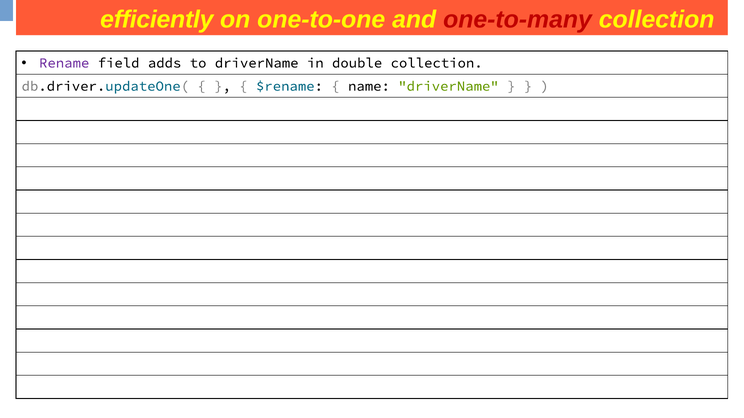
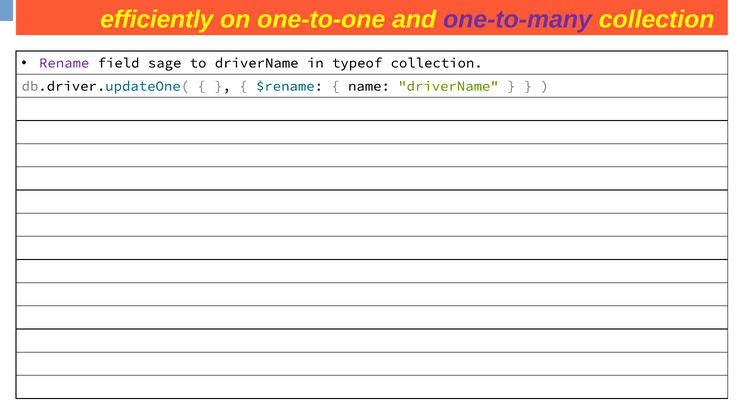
one-to-many colour: red -> purple (518, 19)
adds: adds -> sage (165, 63)
double: double -> typeof (357, 63)
